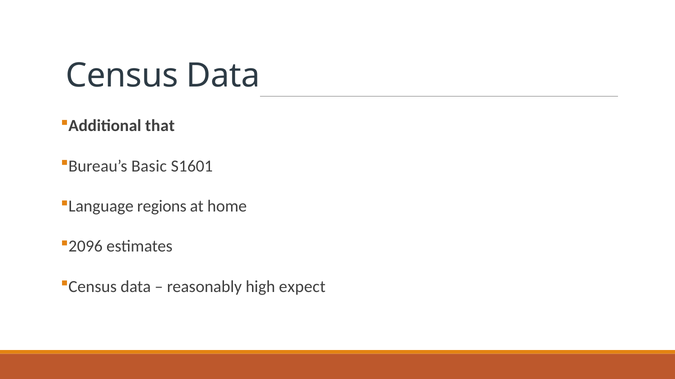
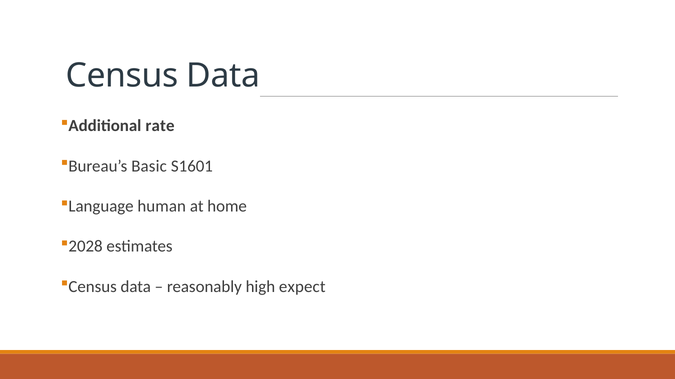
that: that -> rate (160, 126)
regions: regions -> human (162, 207)
2096: 2096 -> 2028 (86, 247)
